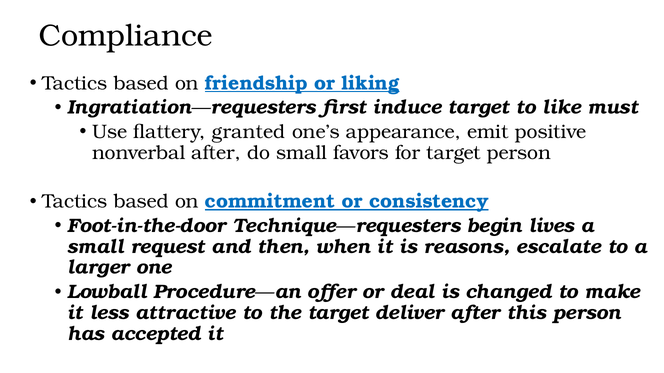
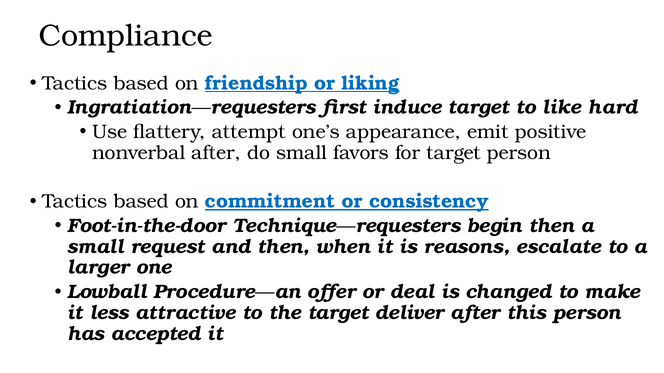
must: must -> hard (613, 108)
granted: granted -> attempt (249, 132)
begin lives: lives -> then (551, 226)
